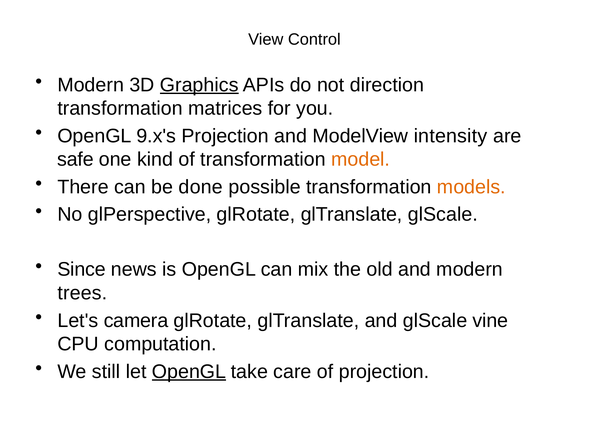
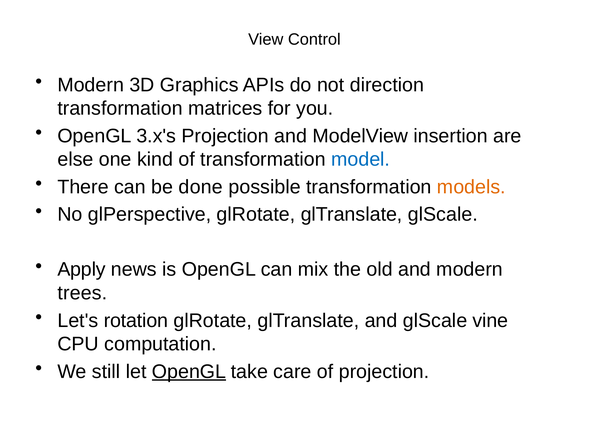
Graphics underline: present -> none (199, 85)
9.x's: 9.x's -> 3.x's (156, 136)
intensity: intensity -> insertion (451, 136)
safe: safe -> else (75, 159)
model colour: orange -> blue (361, 159)
Since: Since -> Apply (82, 269)
camera: camera -> rotation (136, 320)
